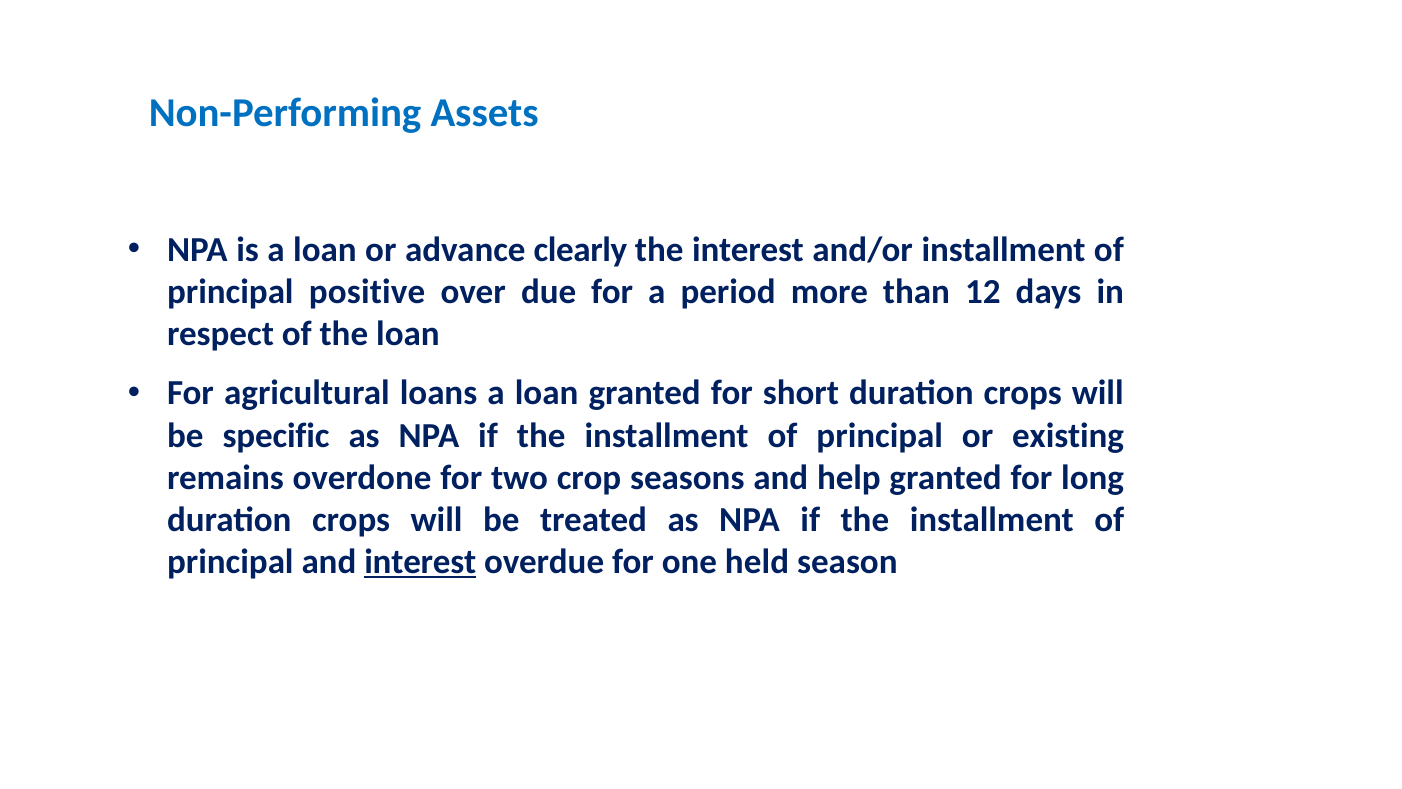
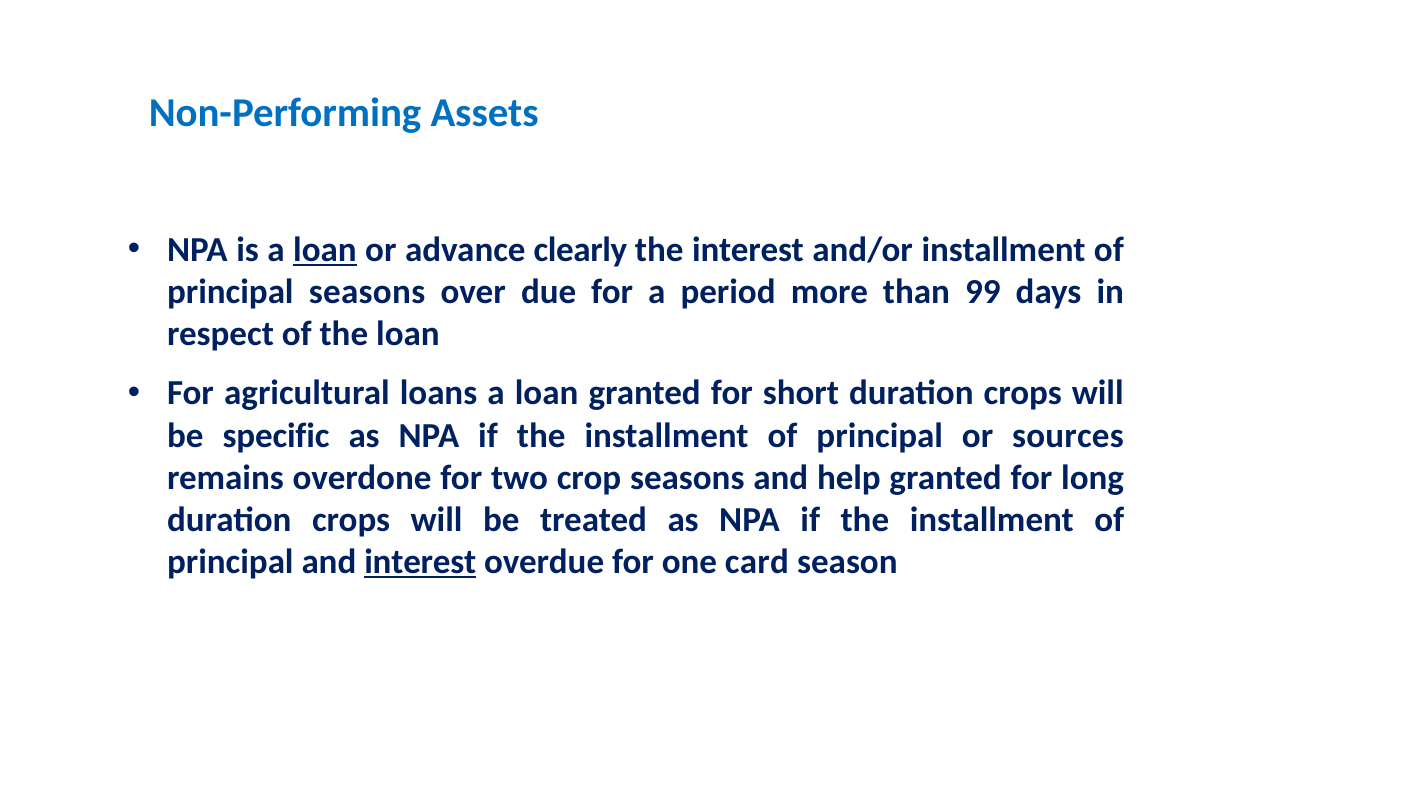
loan underline: none -> present (325, 250)
principal positive: positive -> seasons (367, 292)
12: 12 -> 99 (983, 292)
existing: existing -> sources (1068, 435)
held: held -> card (757, 561)
